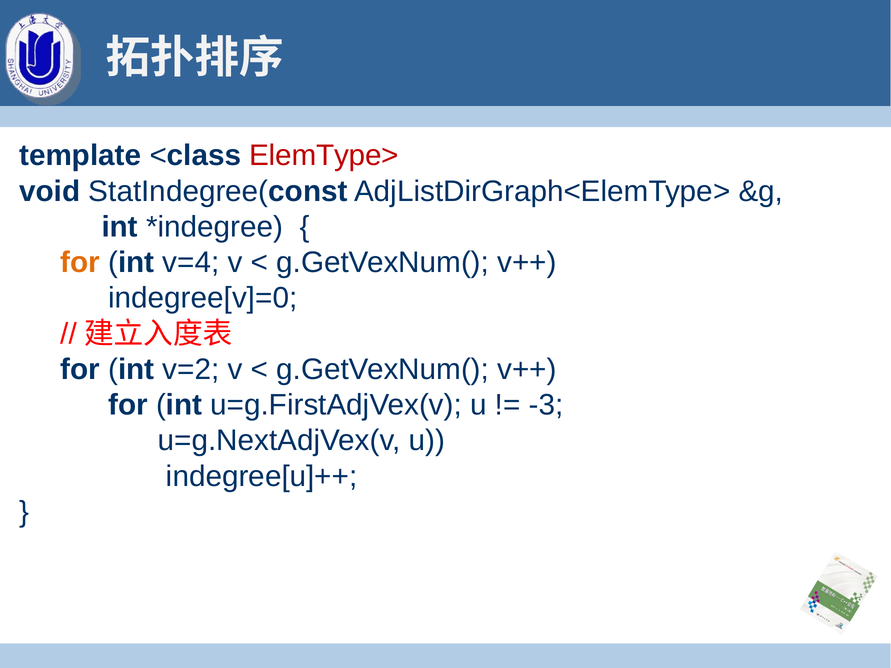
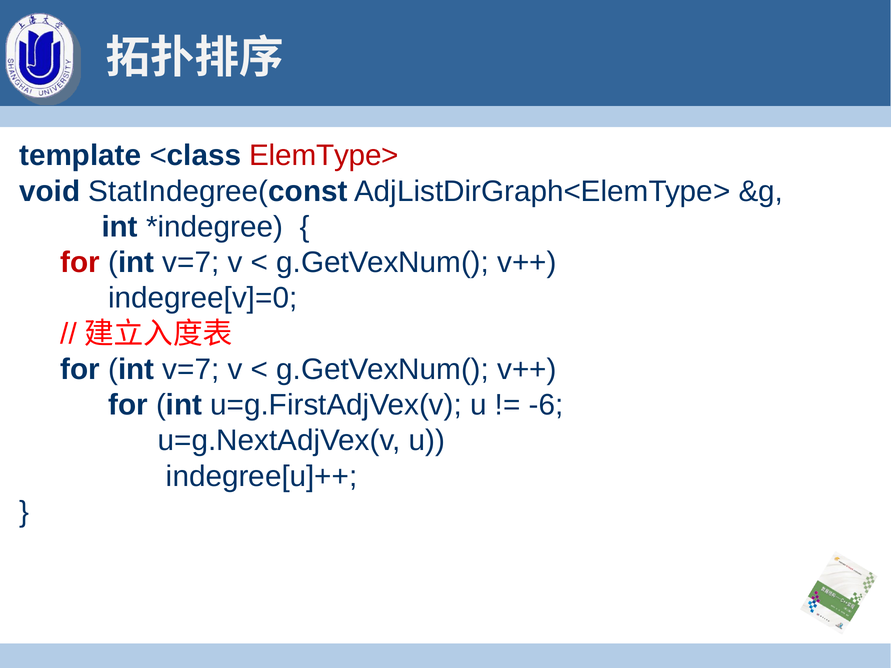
for colour: orange -> red (80, 263)
v=4: v=4 -> v=7 (191, 263)
v=2: v=2 -> v=7 (191, 370)
-3: -3 -> -6 (546, 405)
